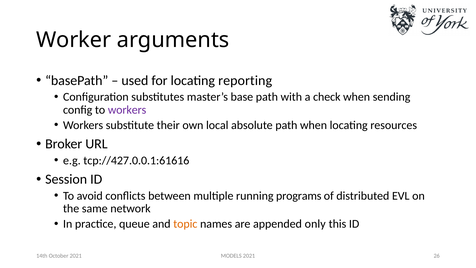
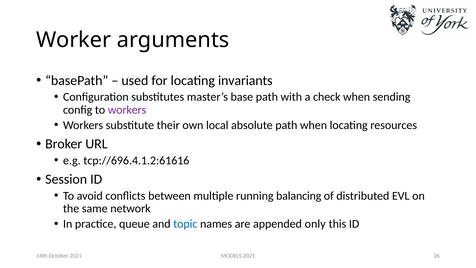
reporting: reporting -> invariants (245, 80)
tcp://427.0.0.1:61616: tcp://427.0.0.1:61616 -> tcp://696.4.1.2:61616 (136, 160)
programs: programs -> balancing (299, 196)
topic colour: orange -> blue (185, 224)
